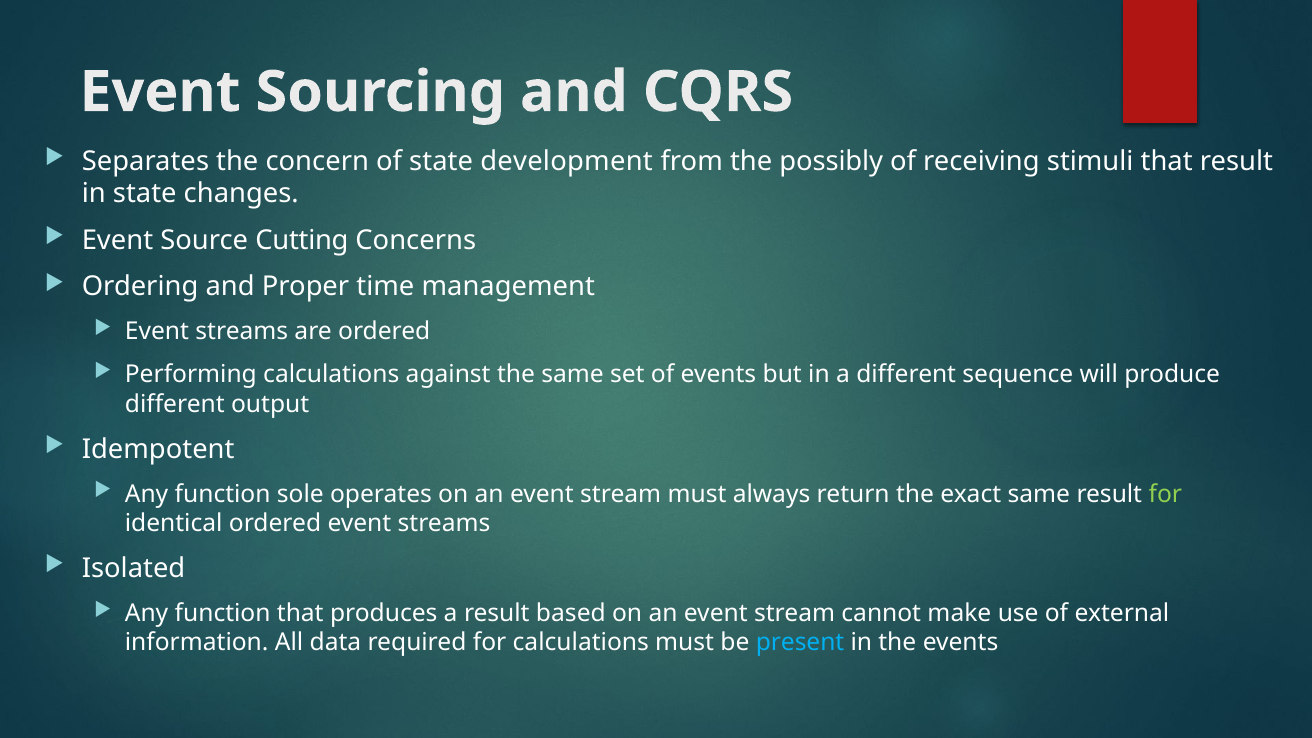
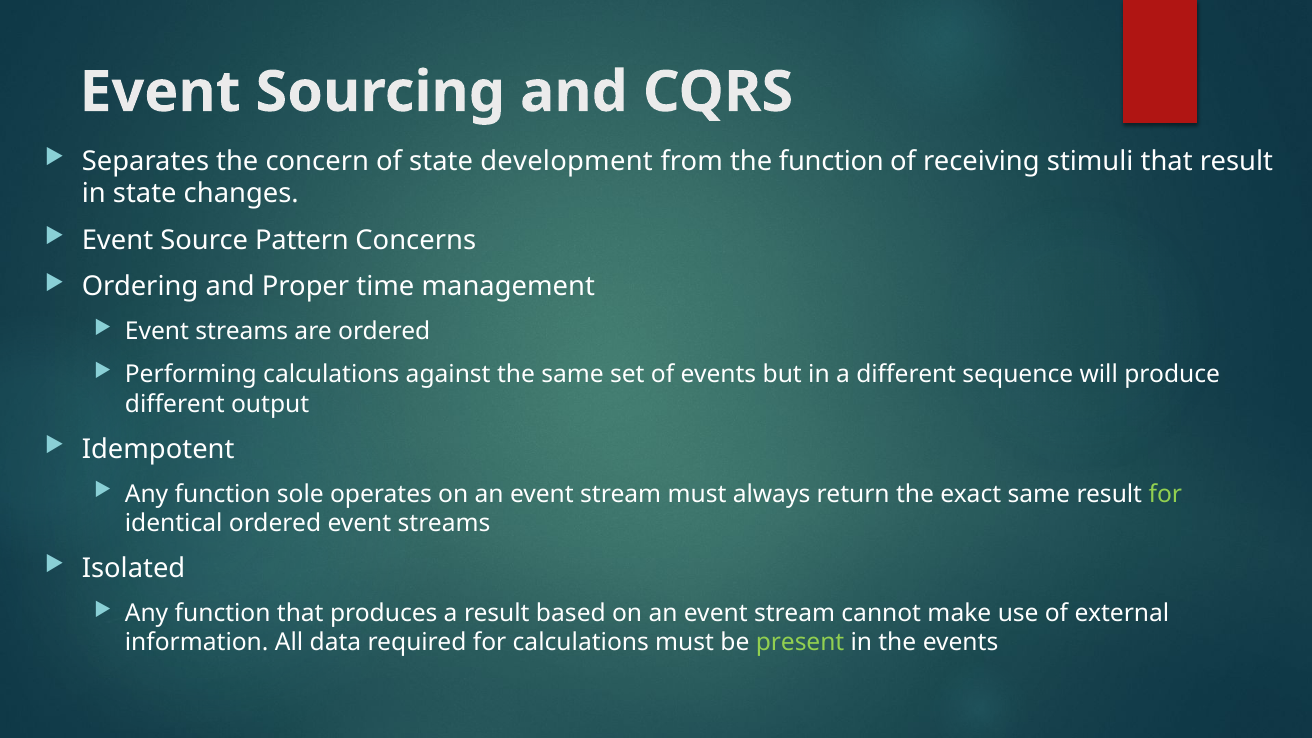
the possibly: possibly -> function (831, 161)
Cutting: Cutting -> Pattern (302, 240)
present colour: light blue -> light green (800, 643)
